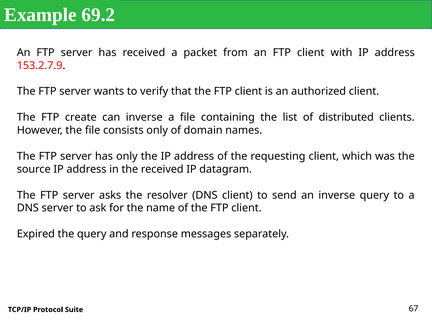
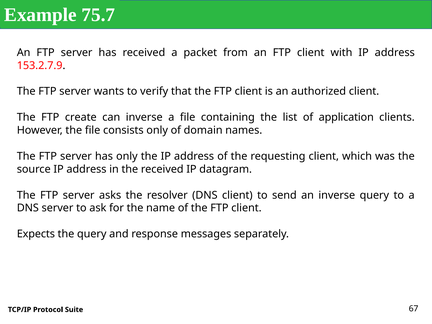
69.2: 69.2 -> 75.7 (98, 15)
distributed: distributed -> application (346, 117)
Expired: Expired -> Expects (36, 234)
